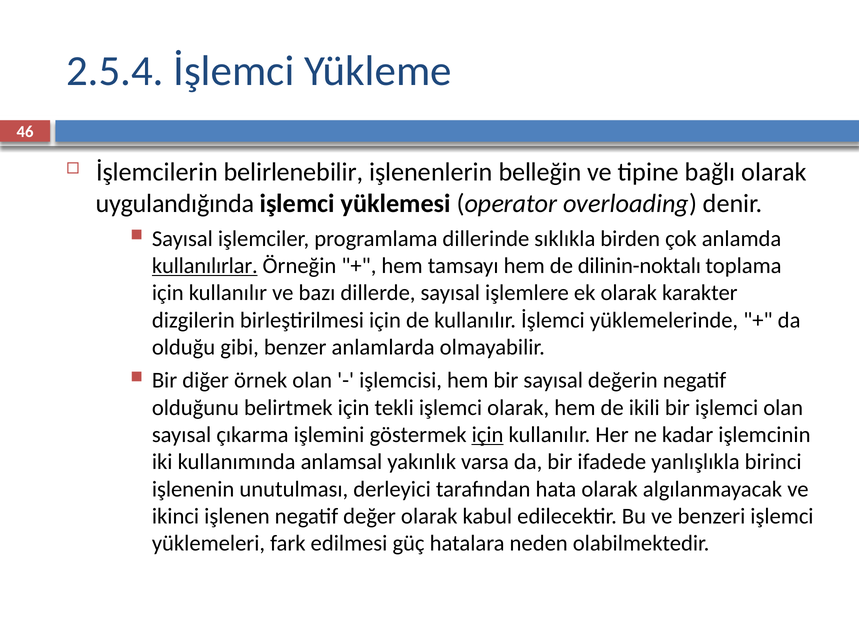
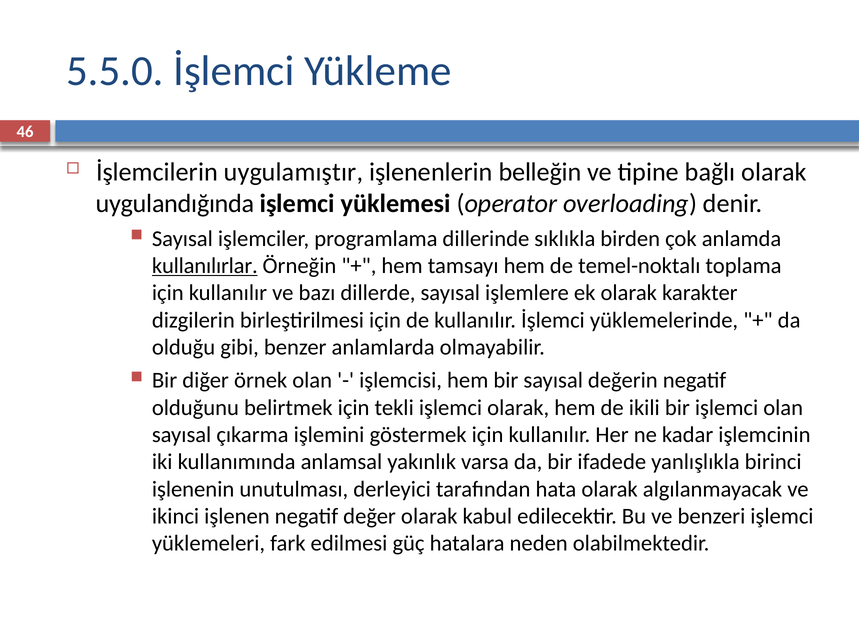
2.5.4: 2.5.4 -> 5.5.0 (115, 71)
belirlenebilir: belirlenebilir -> uygulamıştır (293, 172)
dilinin-noktalı: dilinin-noktalı -> temel-noktalı (639, 266)
için underline: present -> none (488, 435)
